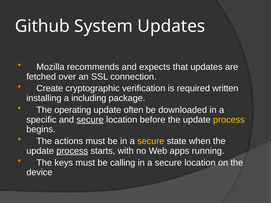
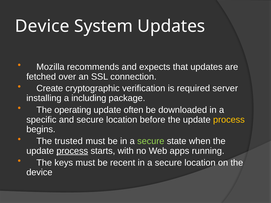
Github: Github -> Device (42, 26)
written: written -> server (225, 88)
secure underline: present -> none (90, 120)
actions: actions -> trusted (69, 141)
secure colour: yellow -> light green (151, 141)
calling: calling -> recent (123, 163)
